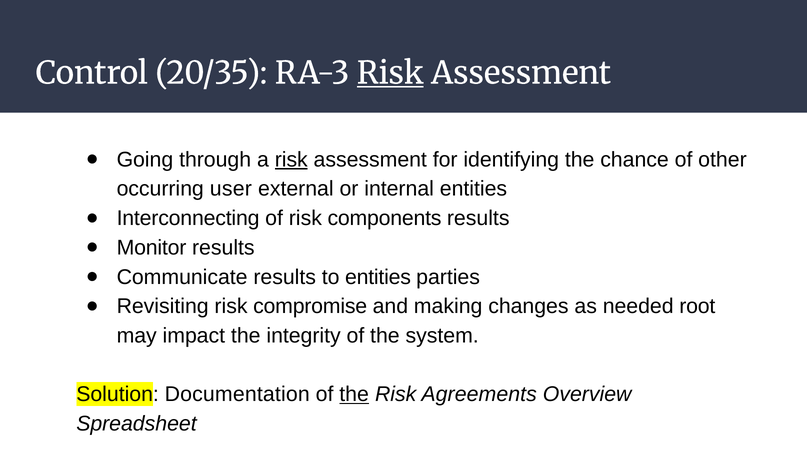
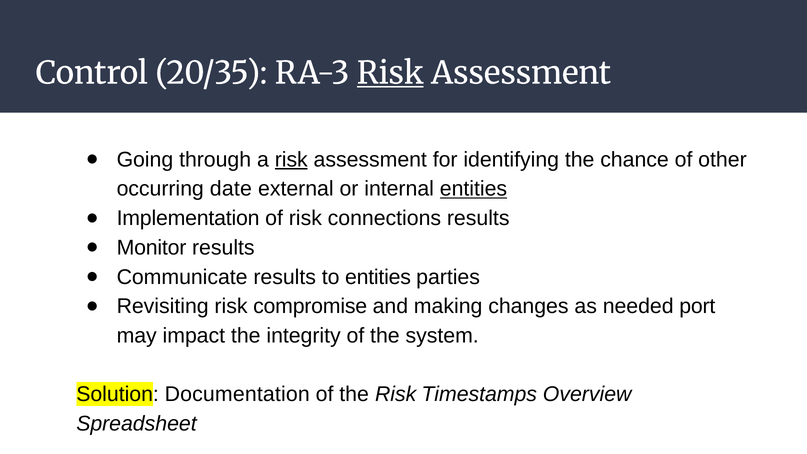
user: user -> date (231, 189)
entities underline: none -> present (473, 189)
Interconnecting: Interconnecting -> Implementation (188, 218)
components: components -> connections (384, 218)
root: root -> port (697, 306)
the underline: present -> none (354, 394)
Agreements: Agreements -> Timestamps (479, 394)
